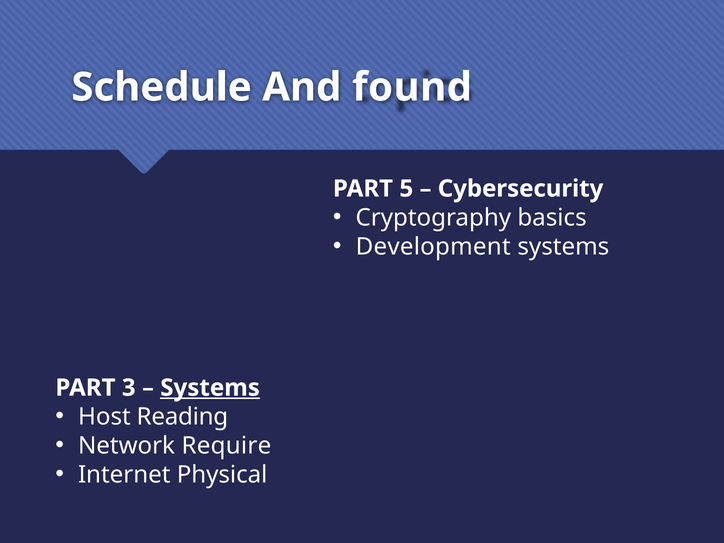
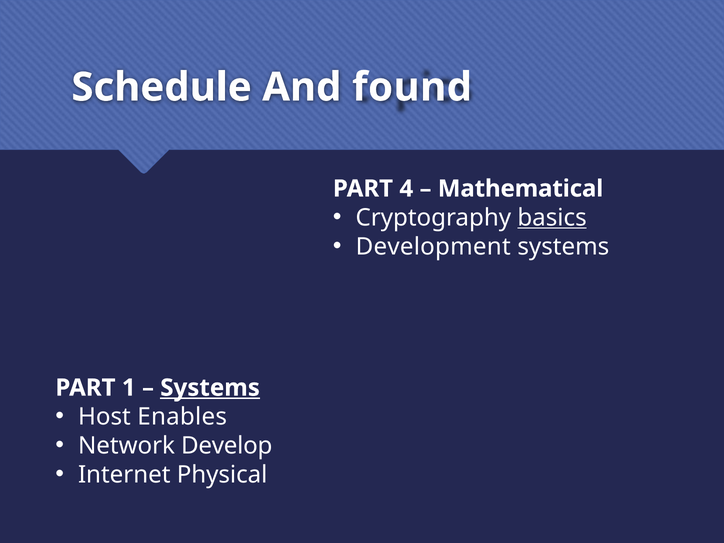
5: 5 -> 4 (406, 189)
Cybersecurity: Cybersecurity -> Mathematical (521, 189)
basics underline: none -> present (552, 218)
3: 3 -> 1 (129, 388)
Reading: Reading -> Enables (182, 417)
Require: Require -> Develop (227, 446)
